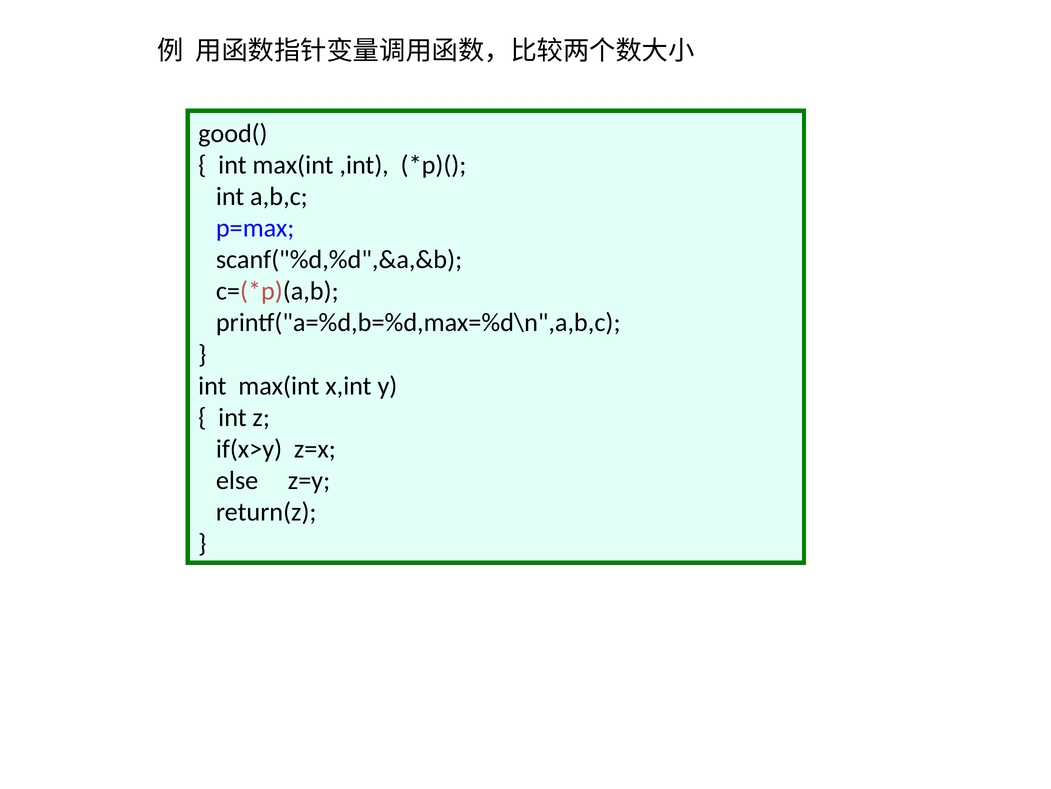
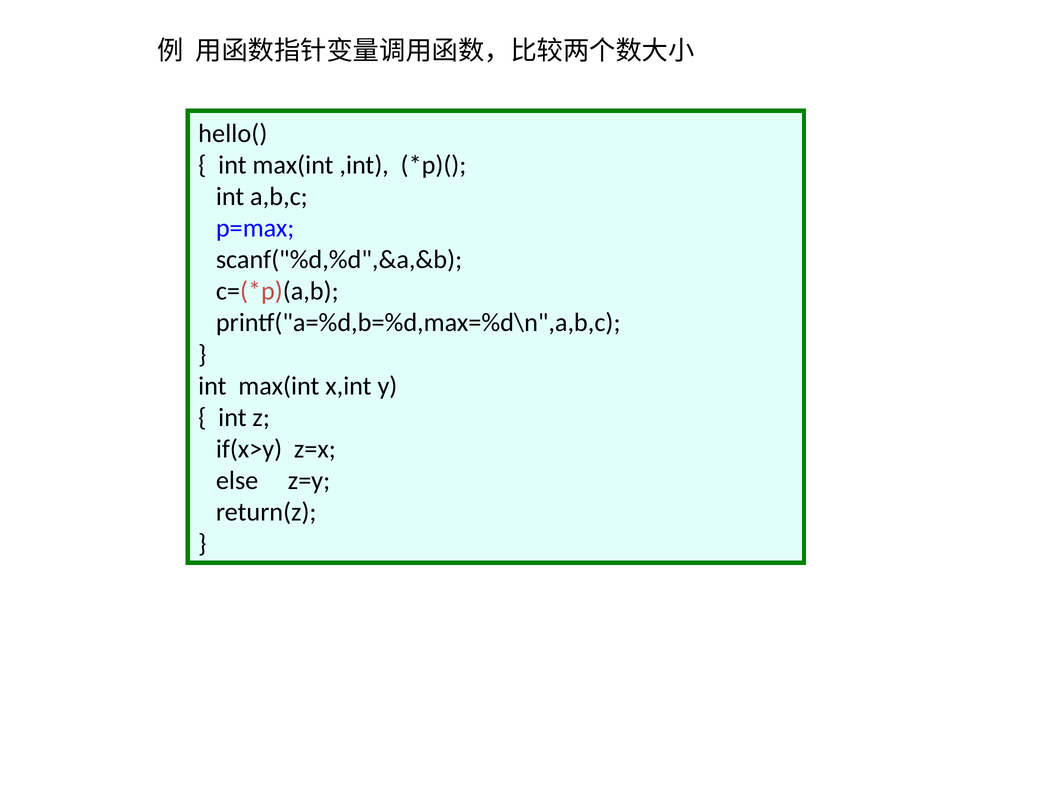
good(: good( -> hello( (233, 133)
